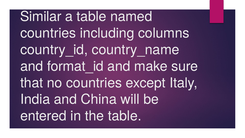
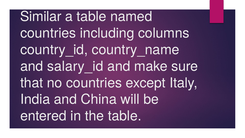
format_id: format_id -> salary_id (75, 66)
